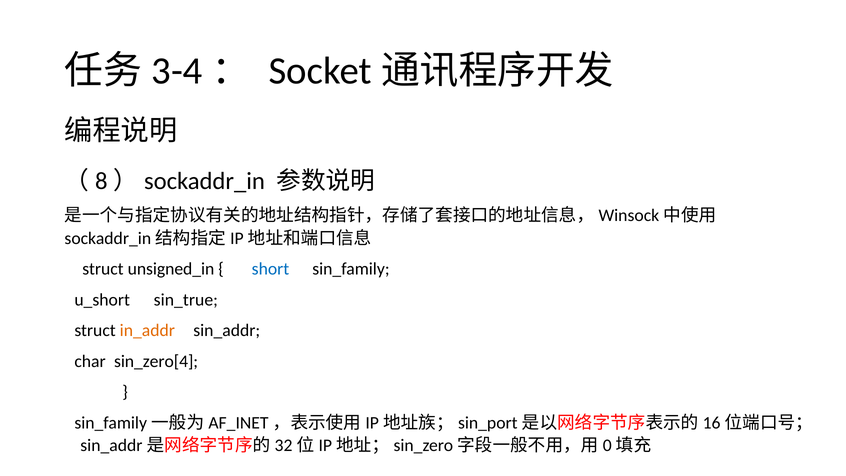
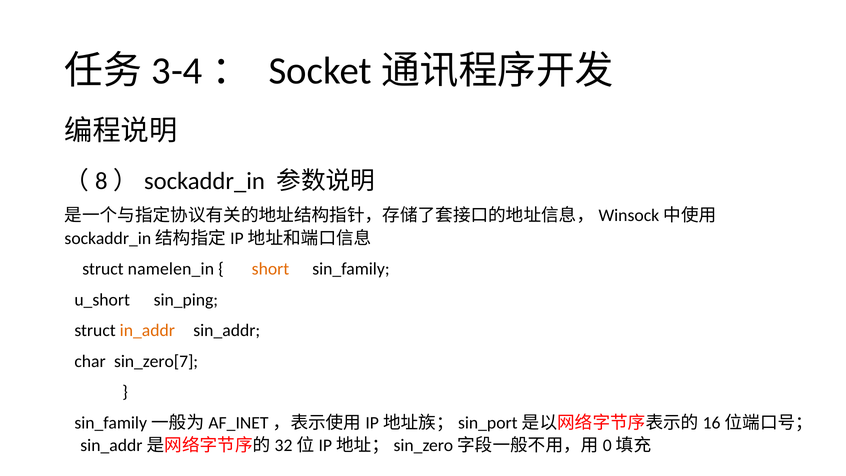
unsigned_in: unsigned_in -> namelen_in (171, 269)
short colour: blue -> orange (271, 269)
sin_true: sin_true -> sin_ping (186, 300)
sin_zero[4: sin_zero[4 -> sin_zero[7 (156, 361)
